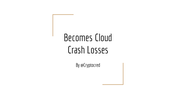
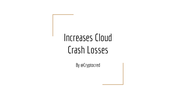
Becomes: Becomes -> Increases (78, 38)
